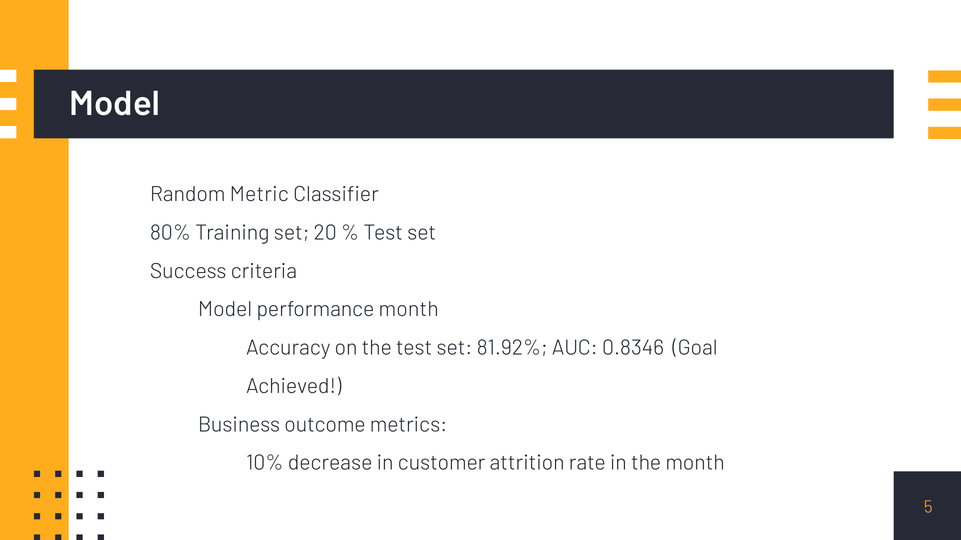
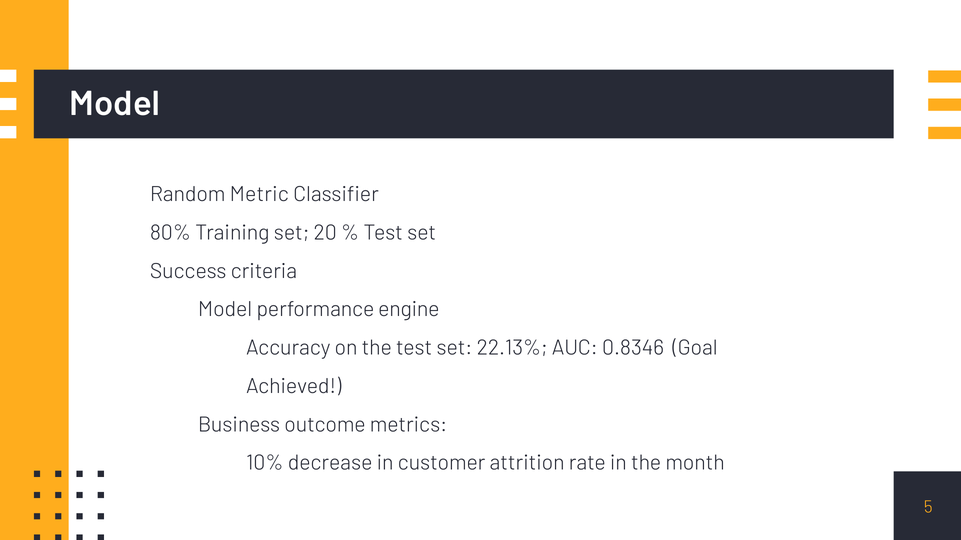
performance month: month -> engine (409, 310)
81.92%: 81.92% -> 22.13% (512, 348)
